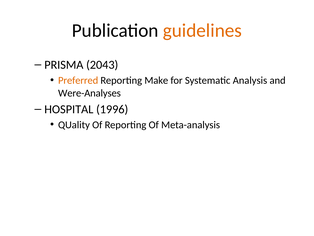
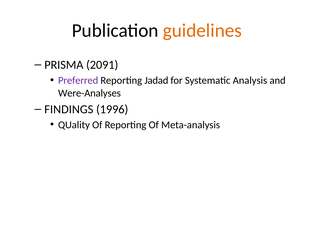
2043: 2043 -> 2091 (102, 65)
Preferred colour: orange -> purple (78, 80)
Make: Make -> Jadad (156, 80)
HOSPITAL: HOSPITAL -> FINDINGS (69, 109)
